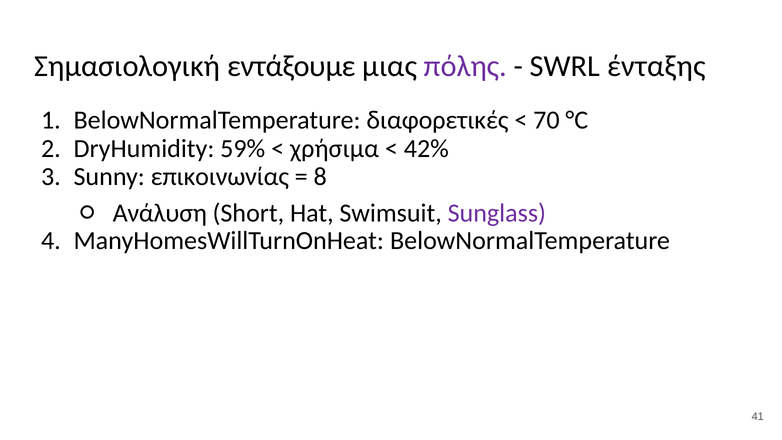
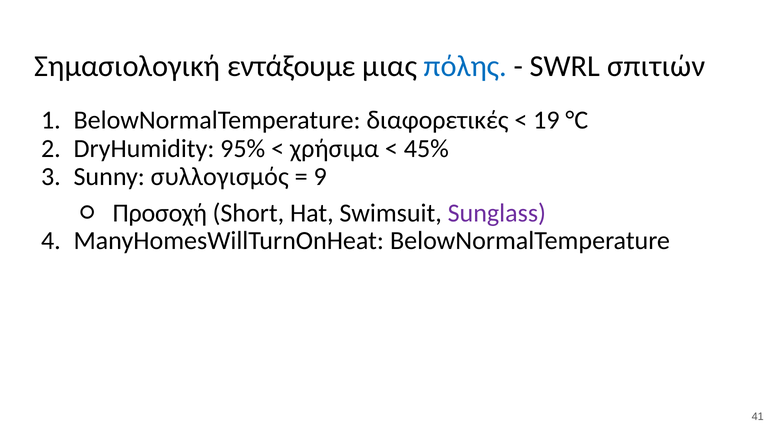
πόλης colour: purple -> blue (465, 66)
ένταξης: ένταξης -> σπιτιών (656, 66)
70: 70 -> 19 (546, 120)
59%: 59% -> 95% (243, 148)
42%: 42% -> 45% (426, 148)
επικοινωνίας: επικοινωνίας -> συλλογισμός (220, 177)
8: 8 -> 9 (320, 177)
Ανάλυση: Ανάλυση -> Προσοχή (160, 213)
